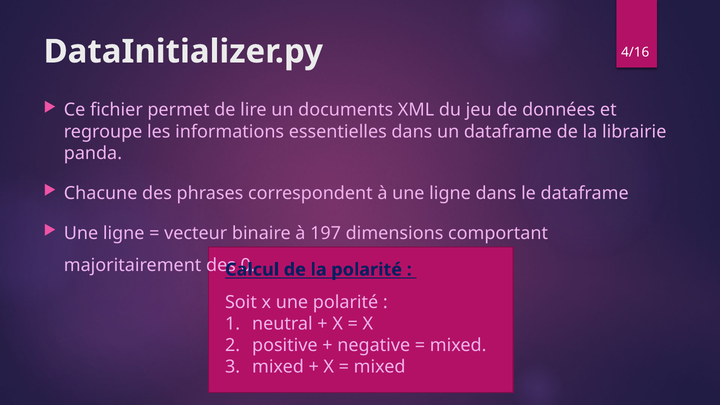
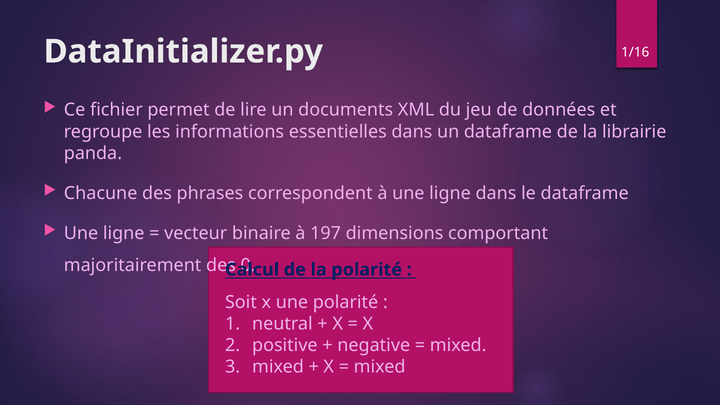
4/16: 4/16 -> 1/16 (635, 52)
